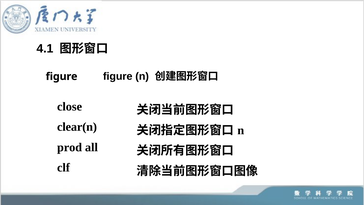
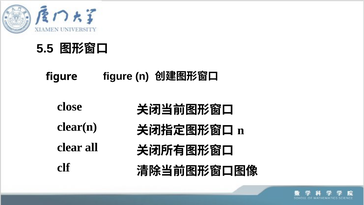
4.1: 4.1 -> 5.5 (45, 49)
prod: prod -> clear (70, 147)
